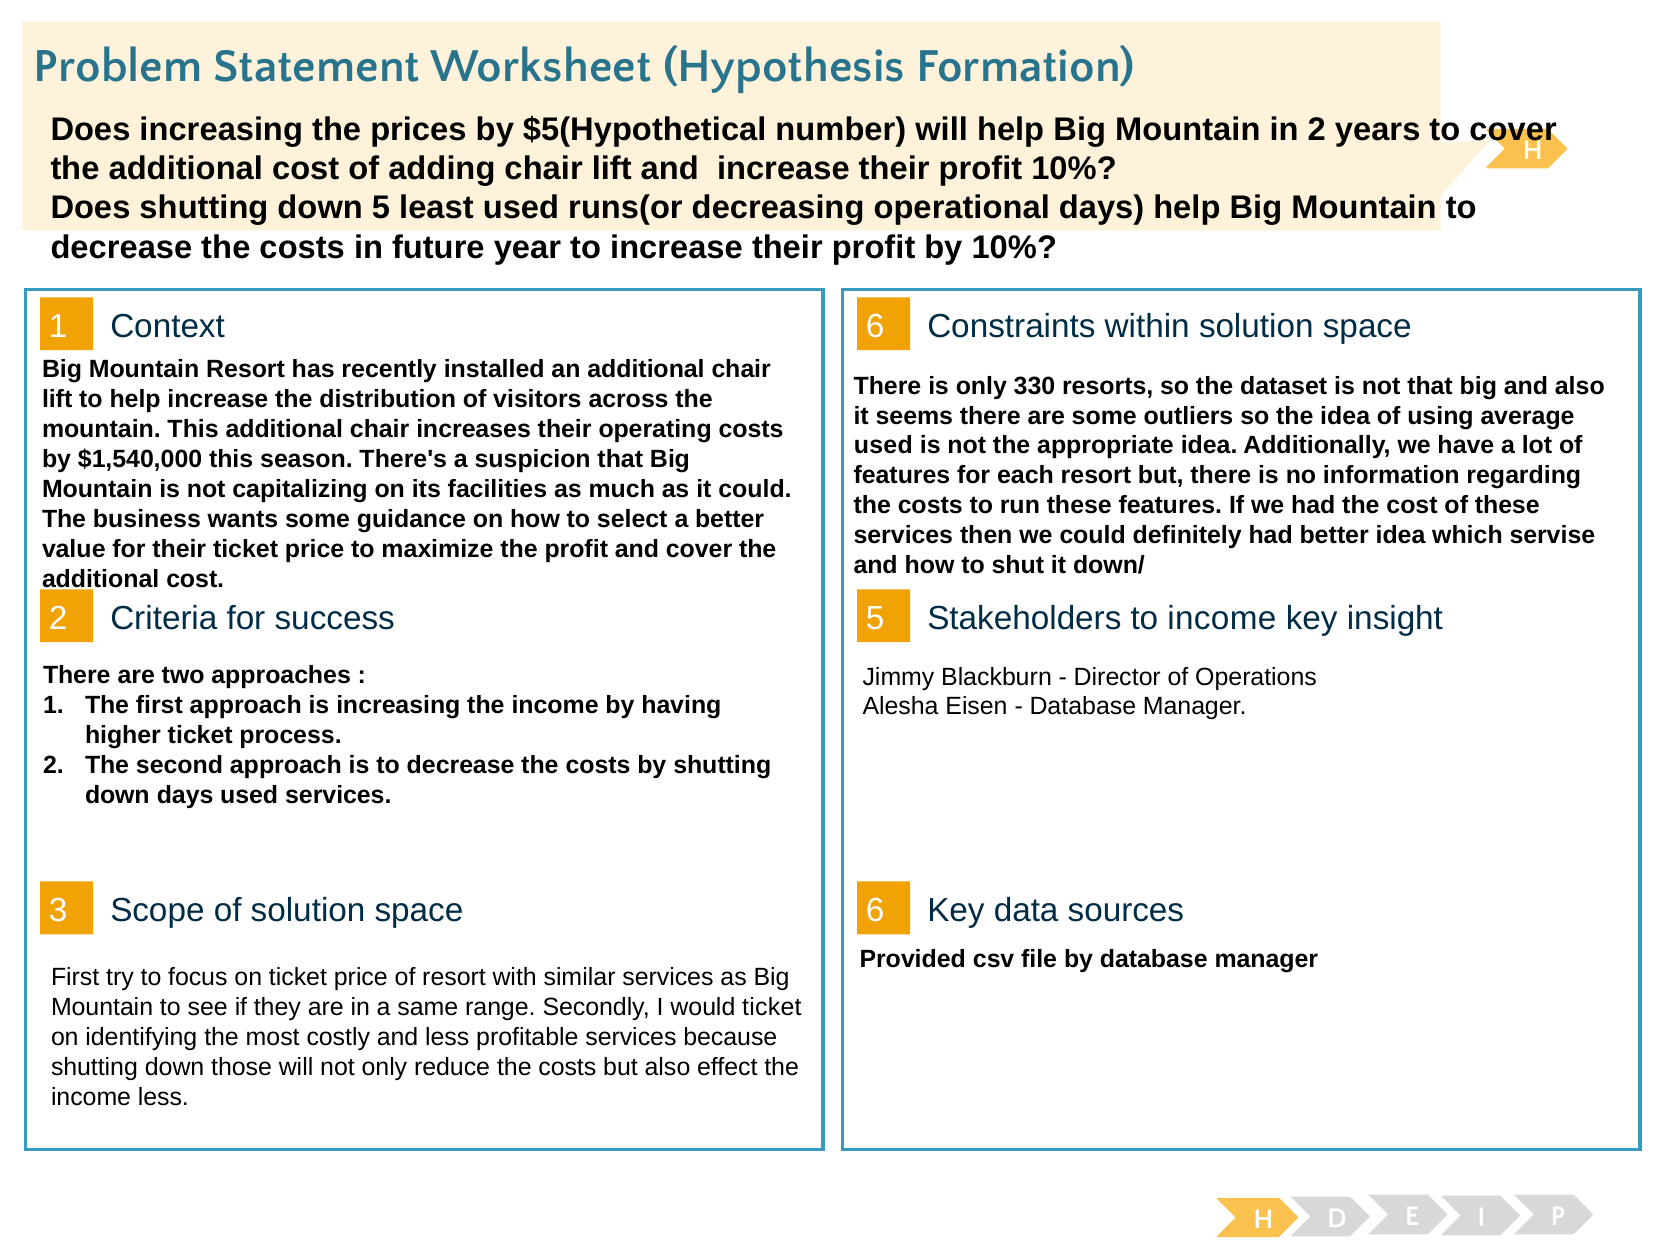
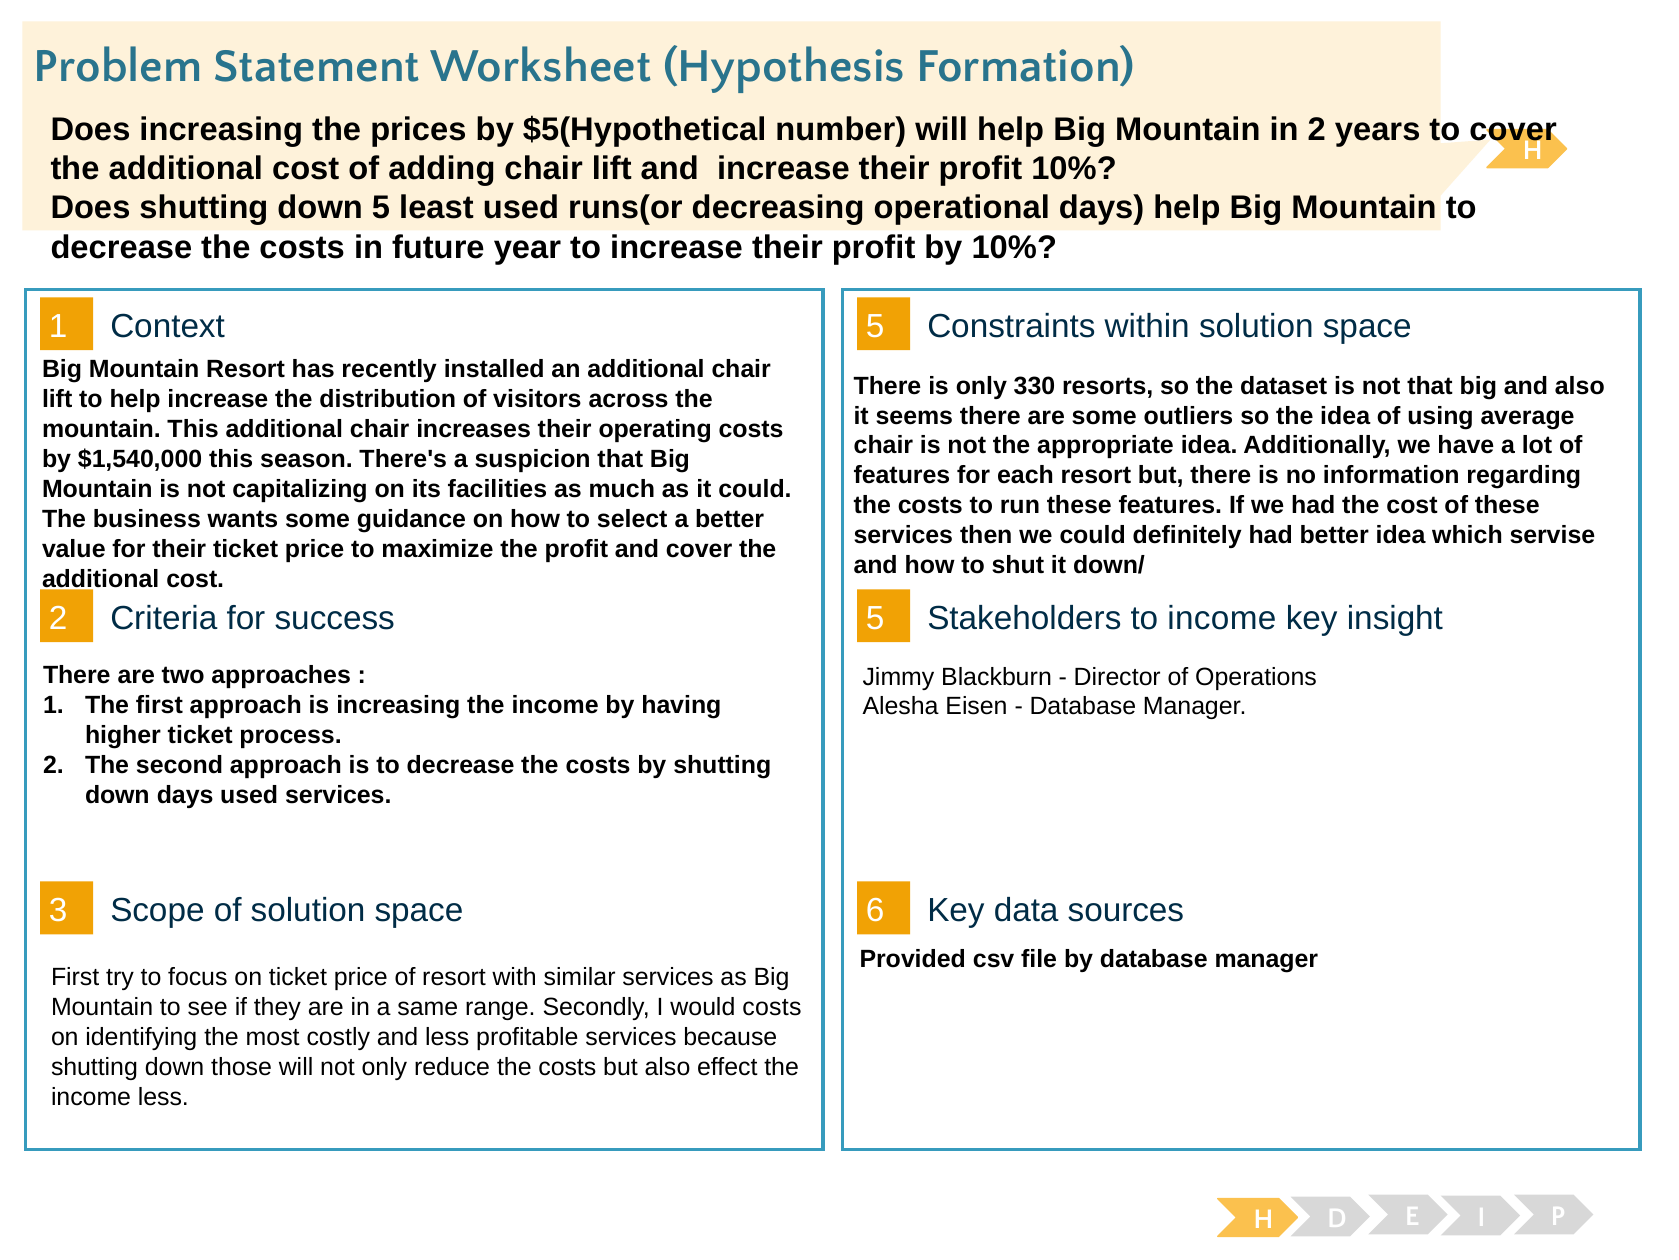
1 6: 6 -> 5 (875, 326)
used: used -> chair (883, 445)
would ticket: ticket -> costs (772, 1007)
